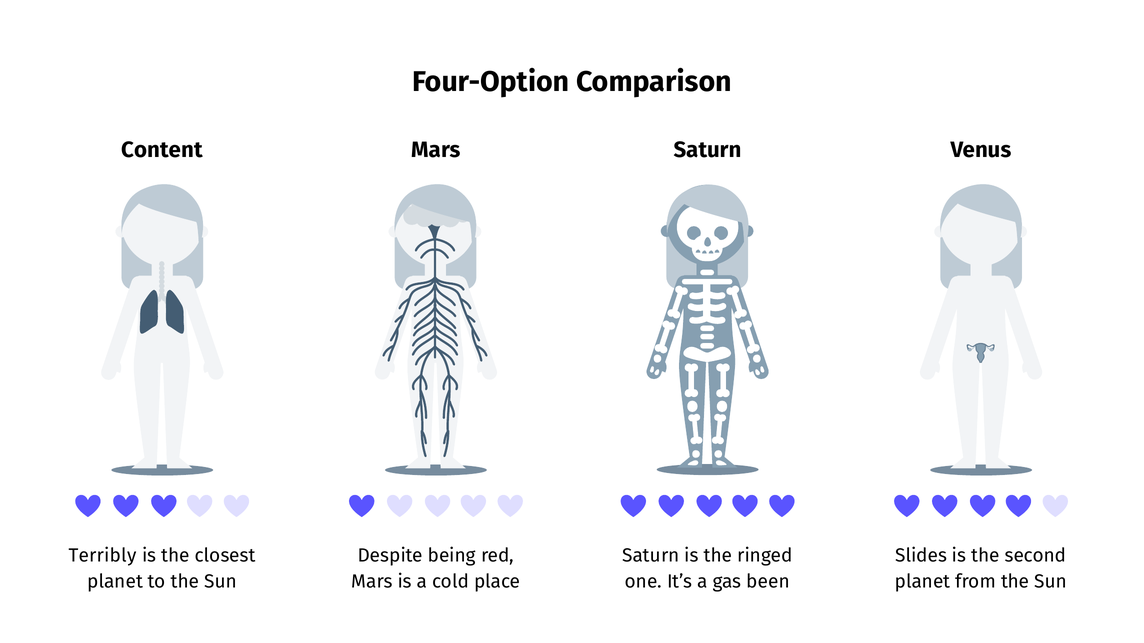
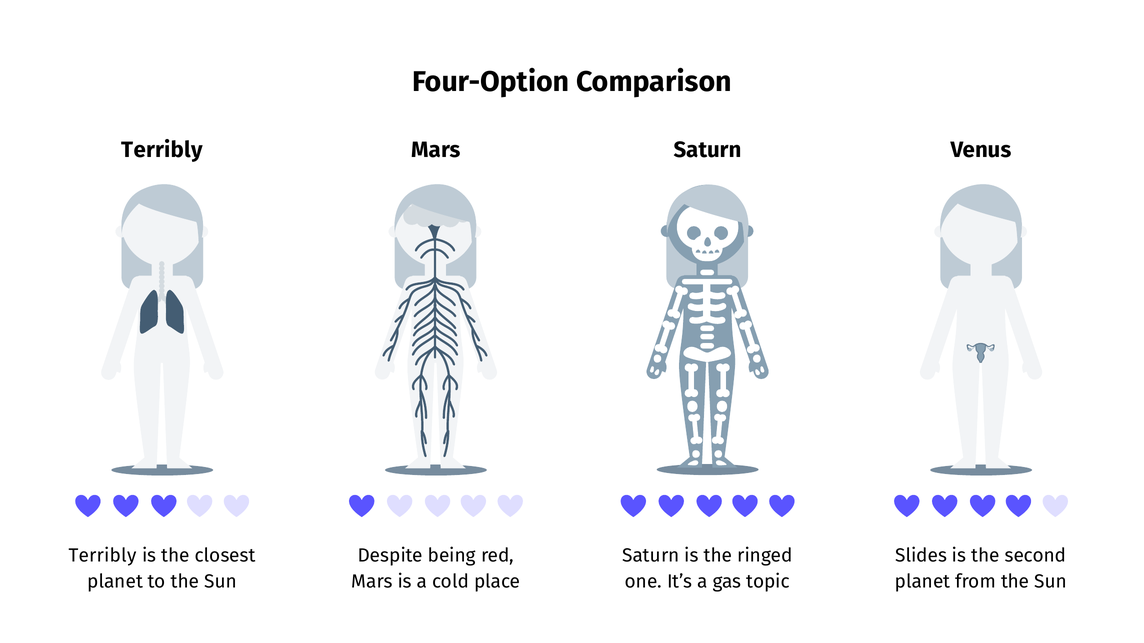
Content: Content -> Terribly (162, 150)
been: been -> topic (768, 582)
